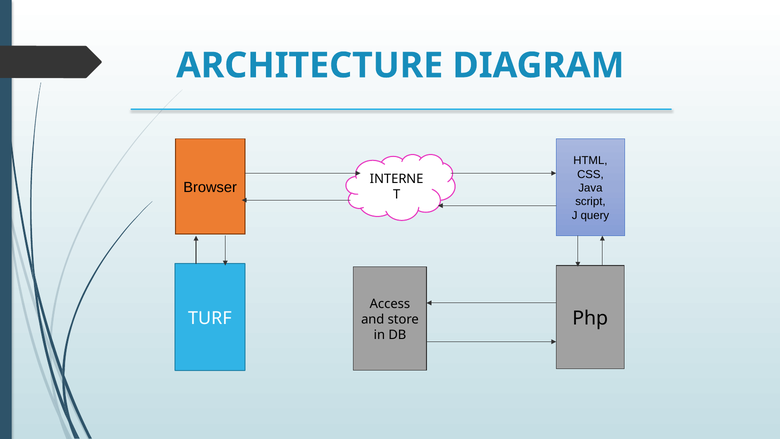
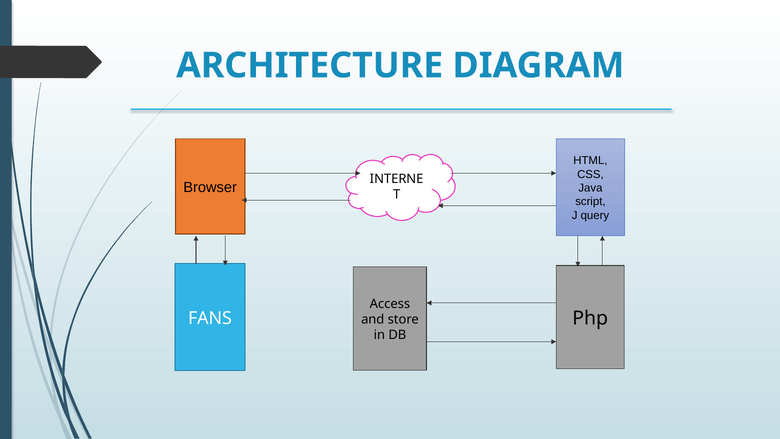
TURF: TURF -> FANS (210, 318)
